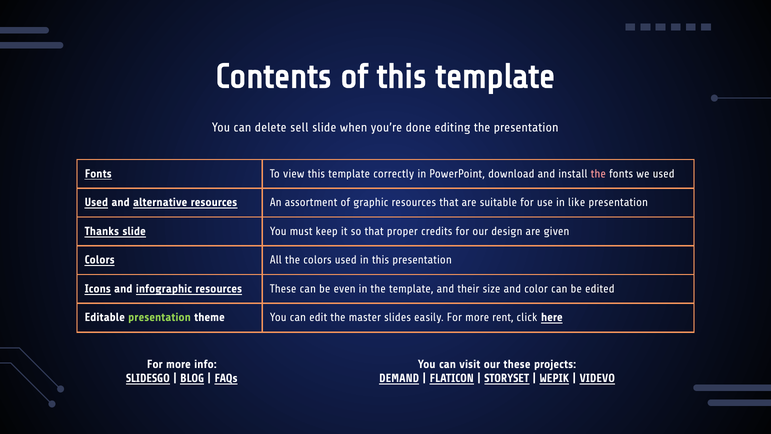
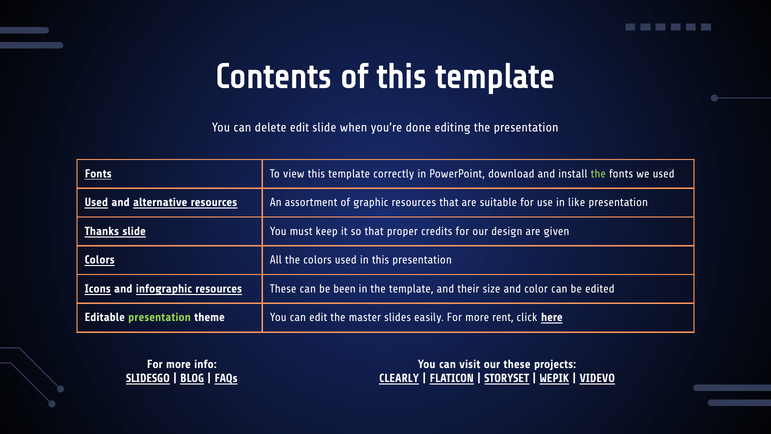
delete sell: sell -> edit (299, 127)
the colour: pink -> light green (598, 174)
even: even -> been (345, 289)
DEMAND: DEMAND -> CLEARLY (399, 378)
